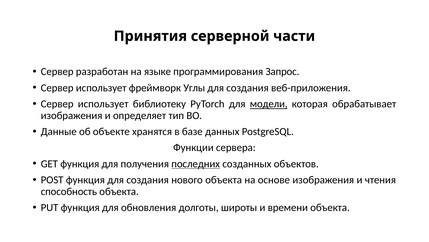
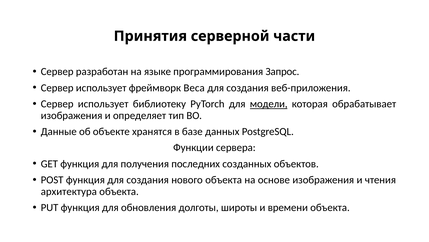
Углы: Углы -> Веса (194, 88)
последних underline: present -> none (196, 163)
способность: способность -> архитектура (69, 191)
